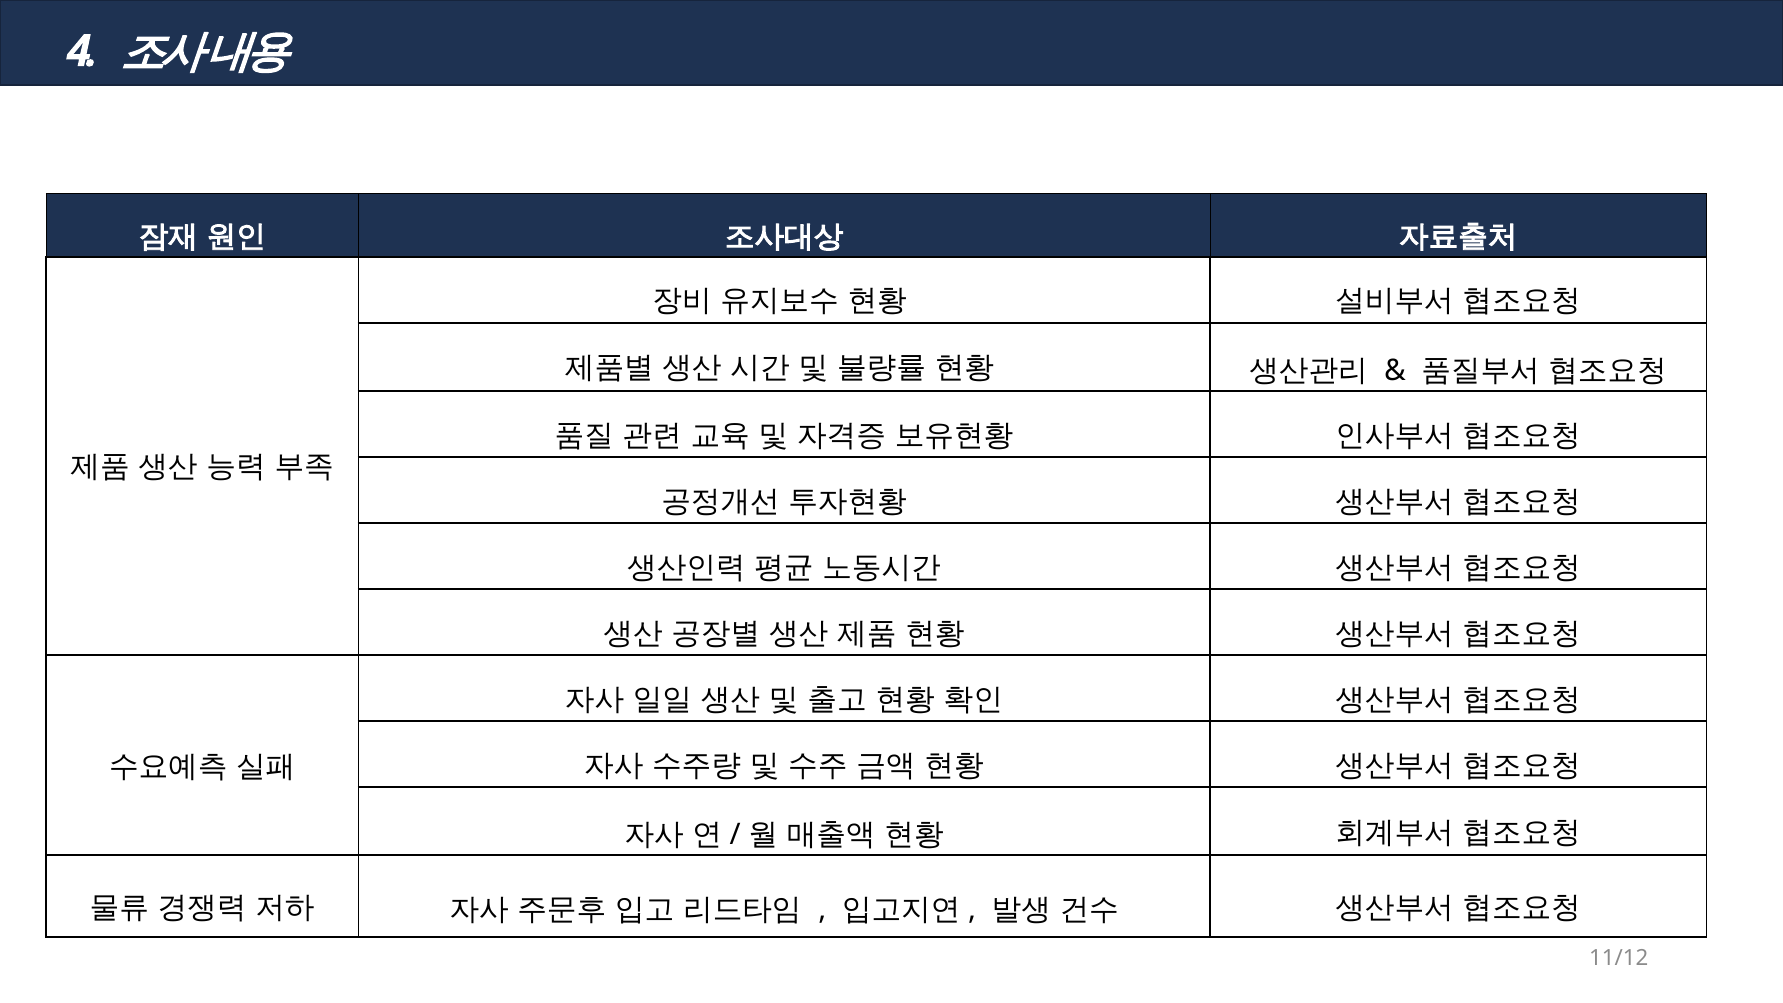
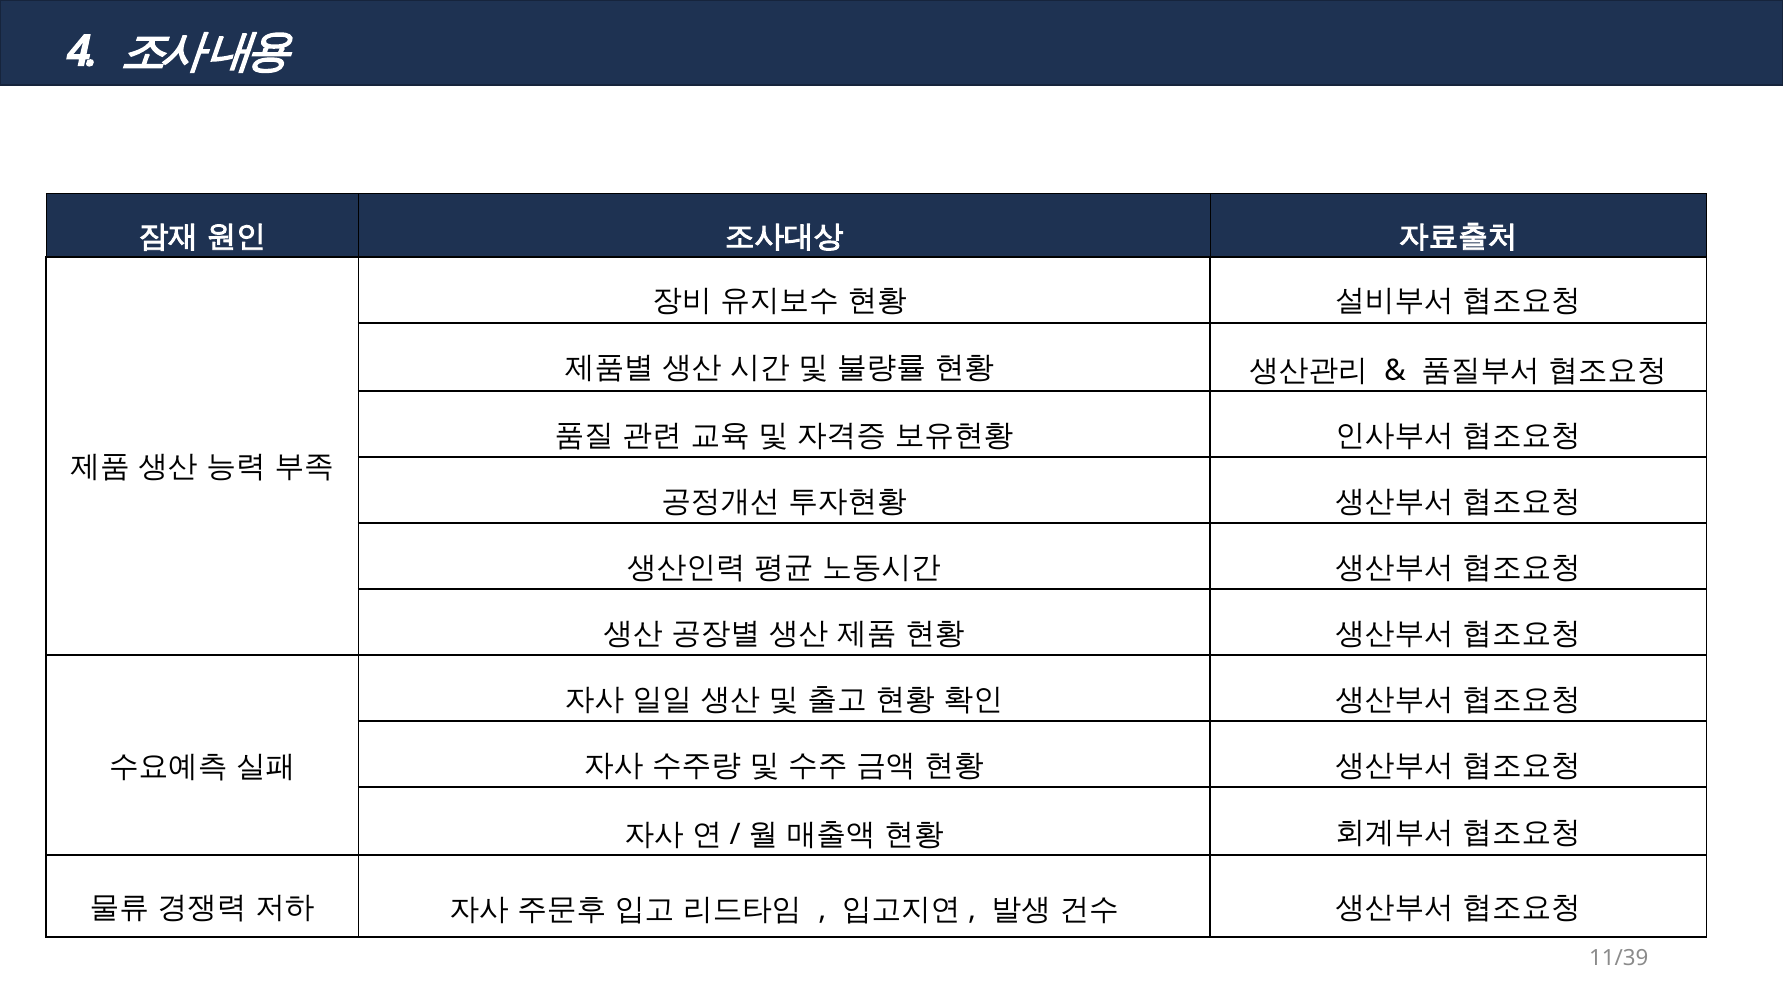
11/12: 11/12 -> 11/39 (1619, 958)
